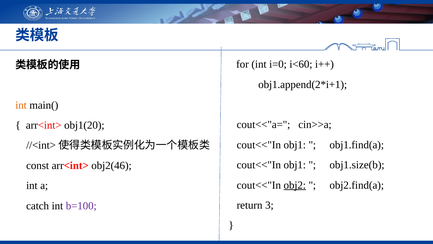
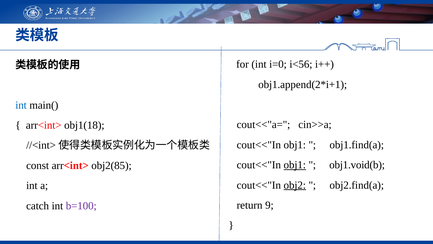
i<60: i<60 -> i<56 (301, 64)
int colour: orange -> blue (21, 105)
obj1(20: obj1(20 -> obj1(18 (84, 125)
obj1 underline: none -> present (295, 165)
obj1.size(b: obj1.size(b -> obj1.void(b (357, 165)
obj2(46: obj2(46 -> obj2(85 (112, 165)
3: 3 -> 9 (269, 205)
